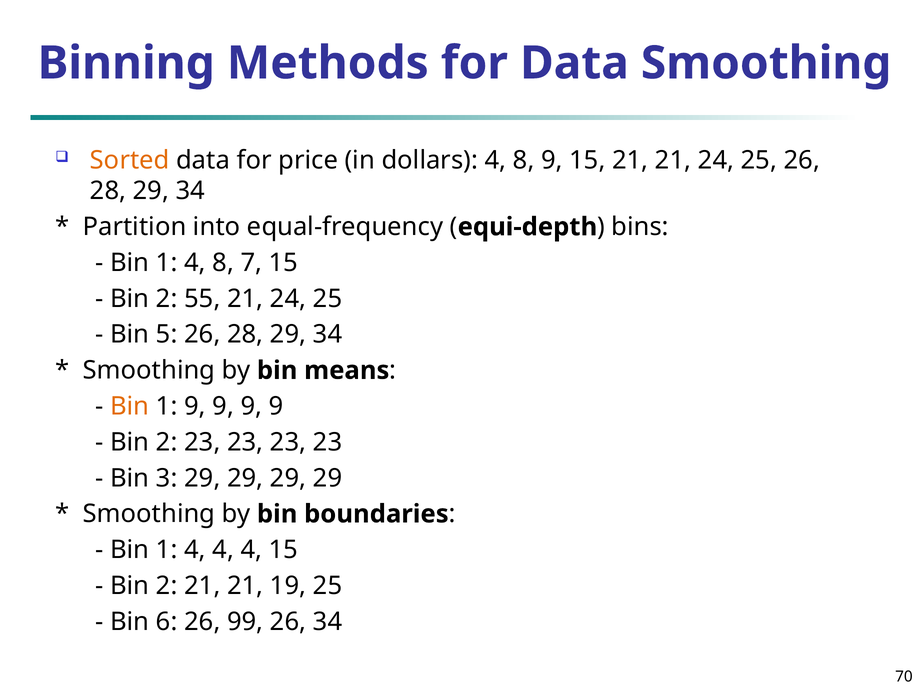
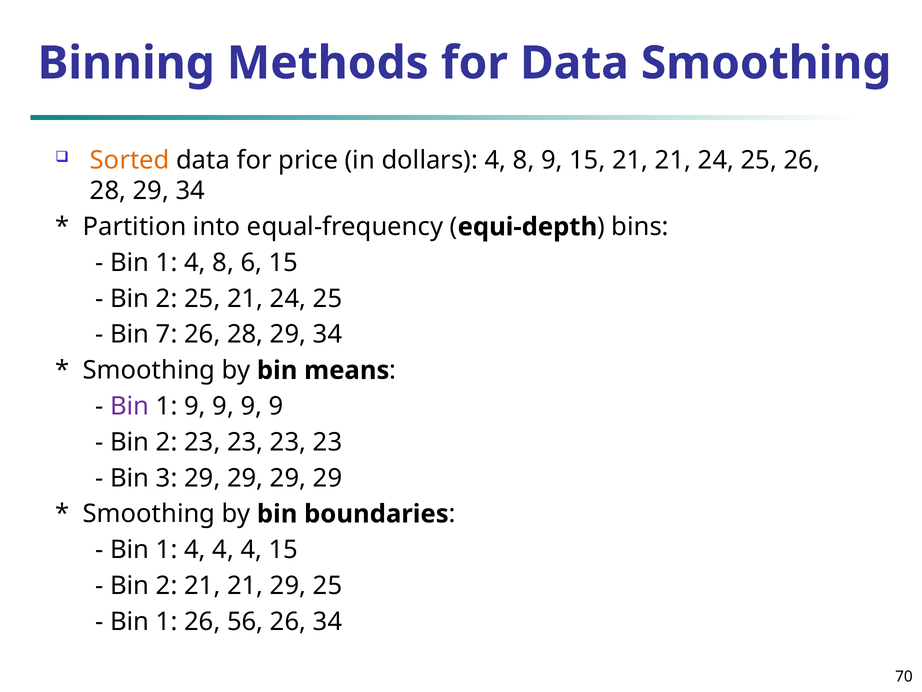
7: 7 -> 6 (251, 263)
2 55: 55 -> 25 (202, 298)
5: 5 -> 7 (167, 334)
Bin colour: orange -> purple (130, 406)
21 19: 19 -> 29 (288, 585)
6: 6 -> 1 (167, 621)
99: 99 -> 56 (245, 621)
